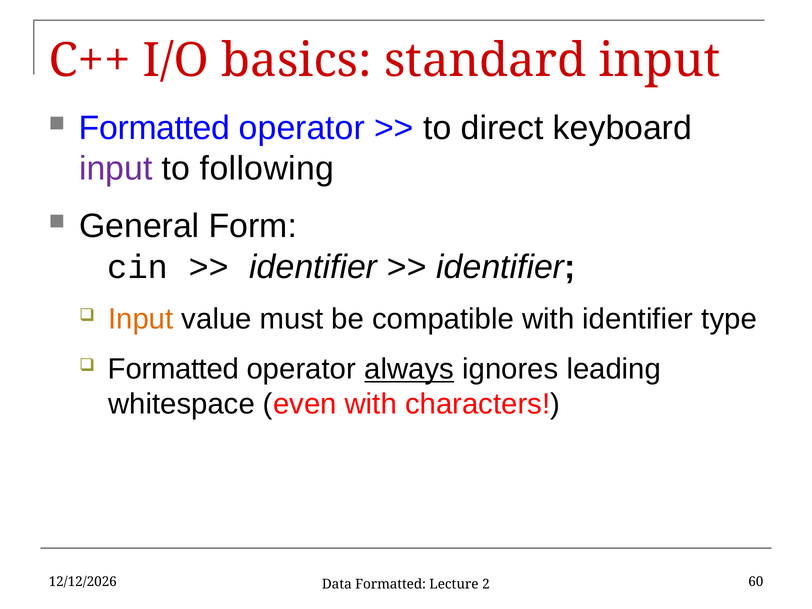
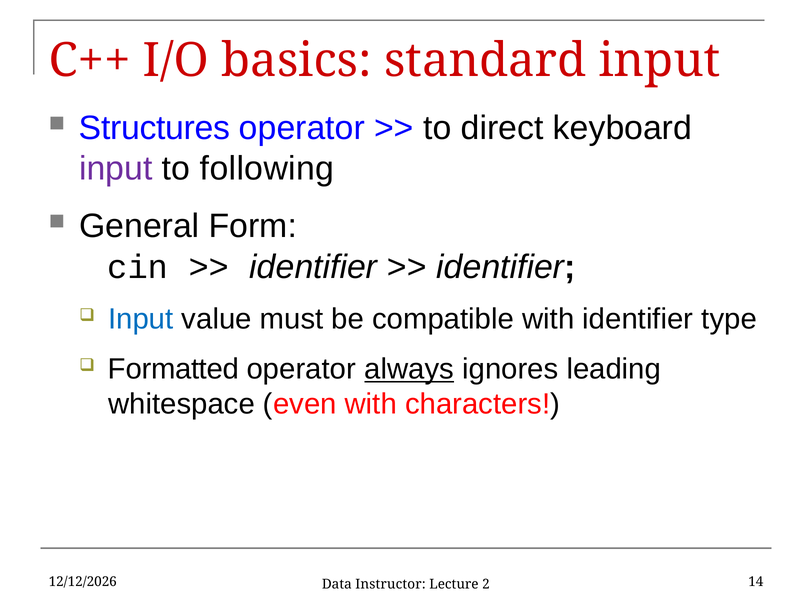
Formatted: Formatted -> Structures (154, 128)
Input colour: orange -> blue (141, 319)
Data Formatted: Formatted -> Instructor (390, 584)
60: 60 -> 14 (756, 582)
